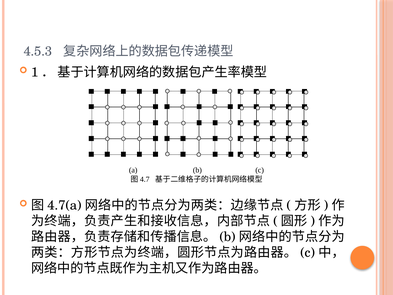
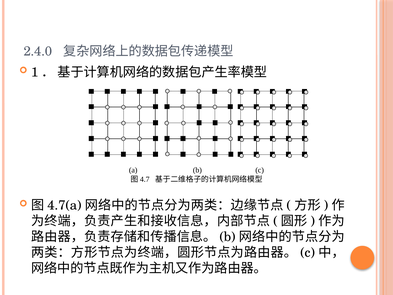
4.5.3: 4.5.3 -> 2.4.0 (38, 51)
